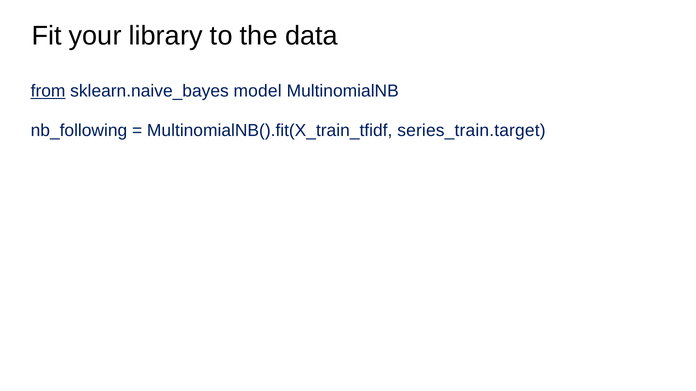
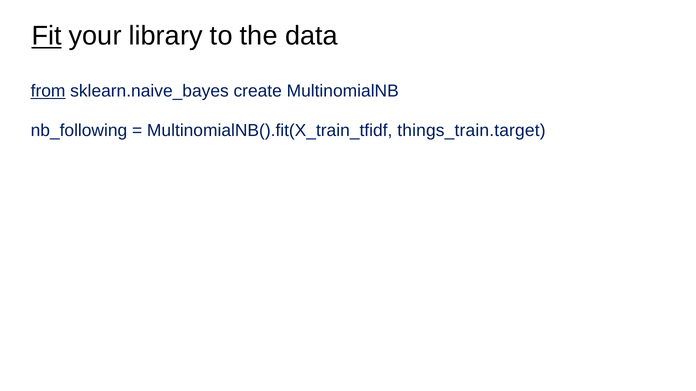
Fit underline: none -> present (47, 36)
model: model -> create (258, 91)
series_train.target: series_train.target -> things_train.target (471, 131)
